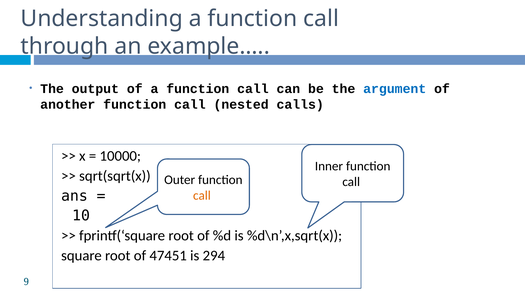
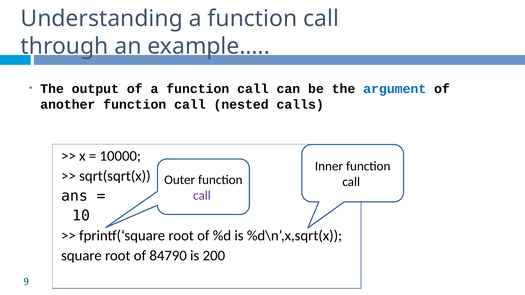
call colour: orange -> purple (202, 196)
47451: 47451 -> 84790 (168, 256)
294: 294 -> 200 (214, 256)
